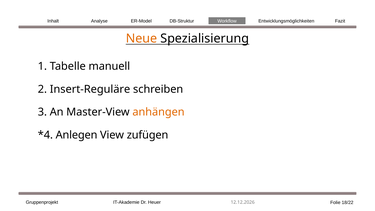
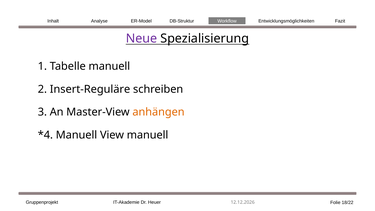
Neue colour: orange -> purple (141, 39)
Anlegen: Anlegen -> Manuell (76, 135)
View zufügen: zufügen -> manuell (148, 135)
